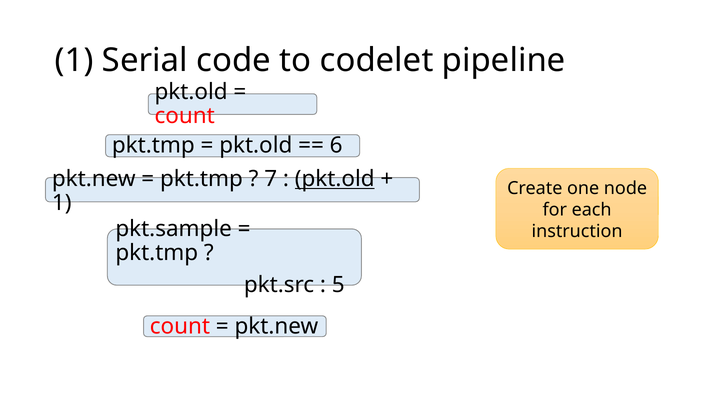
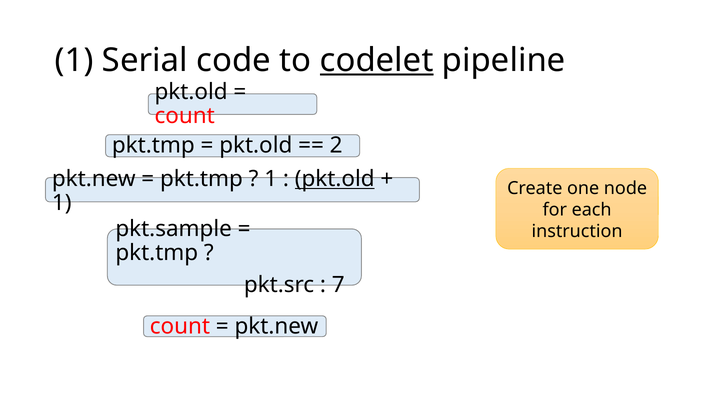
codelet underline: none -> present (377, 60)
6: 6 -> 2 (336, 146)
7: 7 -> 1 (271, 179)
5: 5 -> 7 (338, 285)
